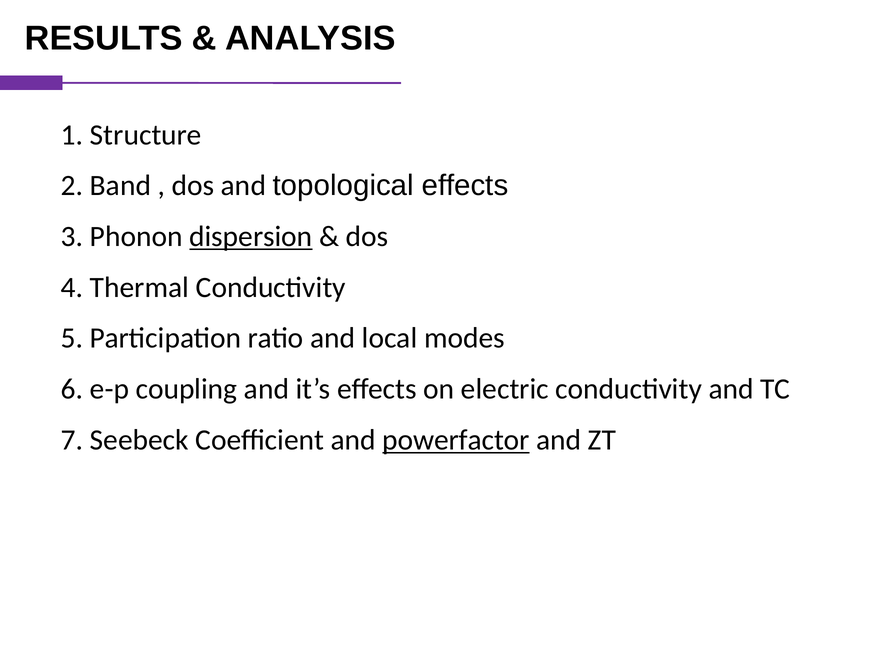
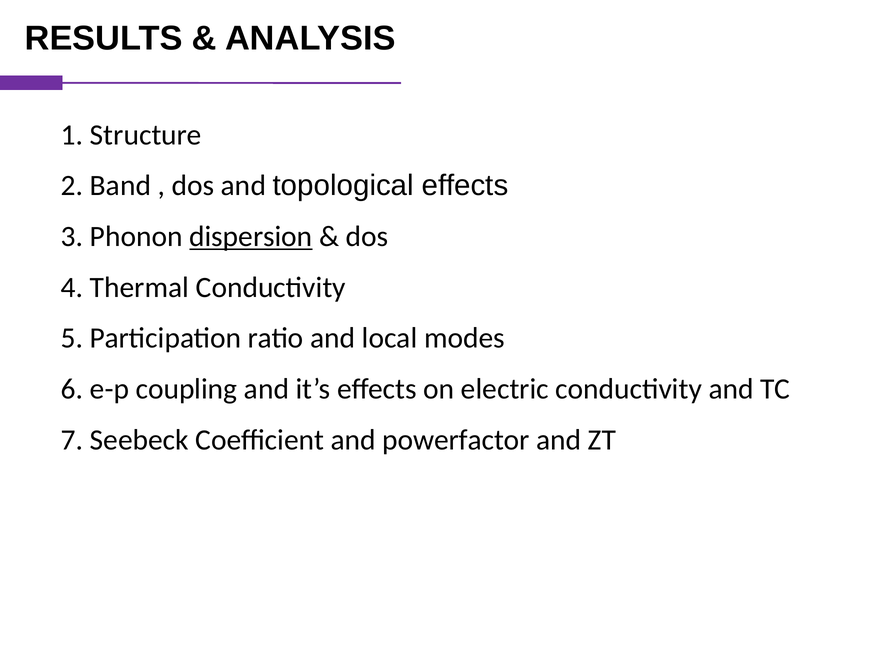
powerfactor underline: present -> none (456, 440)
